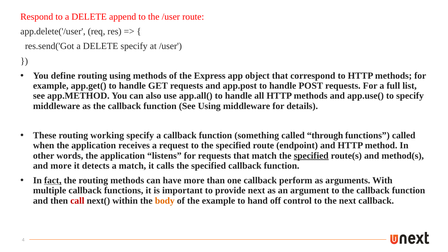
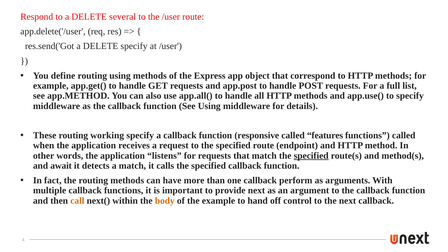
append: append -> several (123, 17)
something: something -> responsive (257, 135)
through: through -> features (325, 135)
and more: more -> await (61, 166)
fact underline: present -> none (53, 180)
call colour: red -> orange (77, 201)
